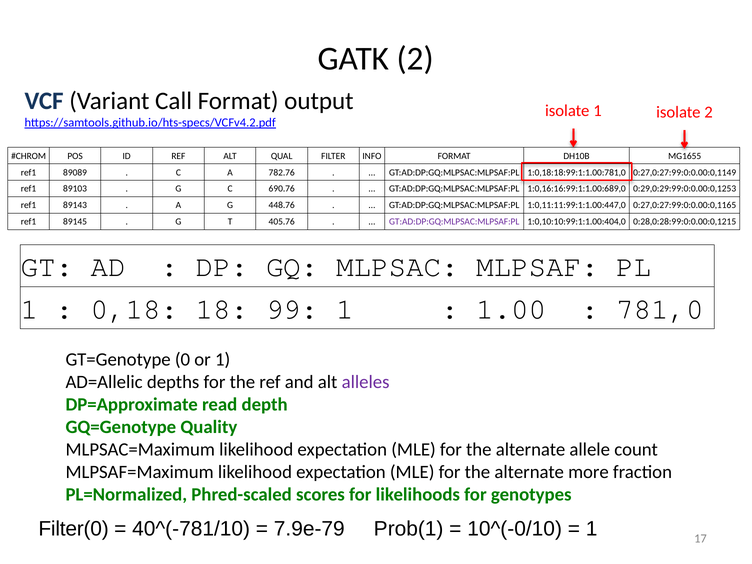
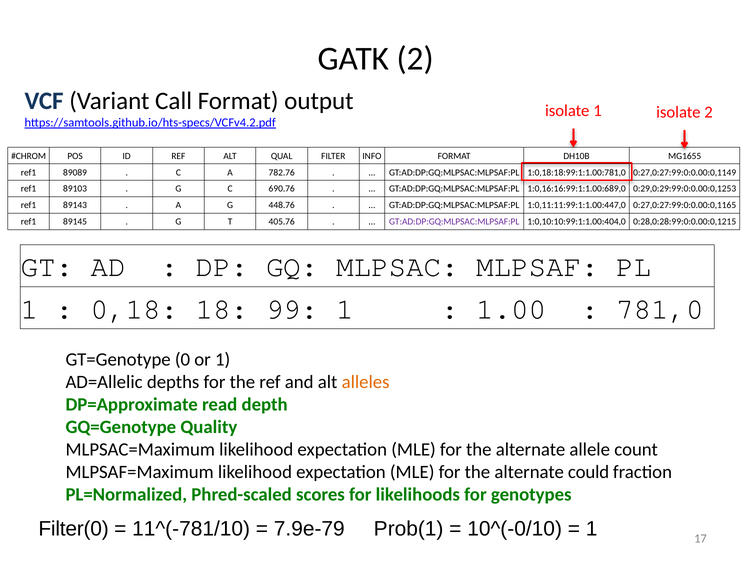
alleles colour: purple -> orange (366, 382)
more: more -> could (589, 472)
40^(-781/10: 40^(-781/10 -> 11^(-781/10 (191, 529)
